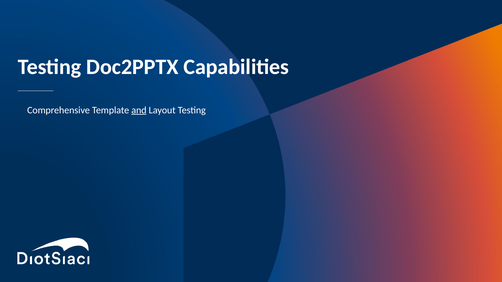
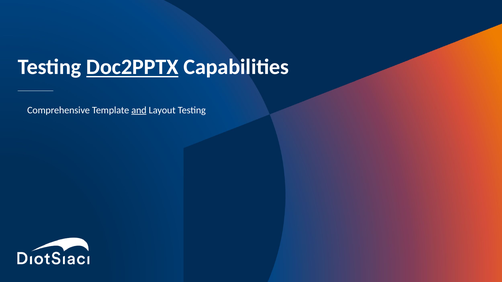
Doc2PPTX underline: none -> present (132, 67)
